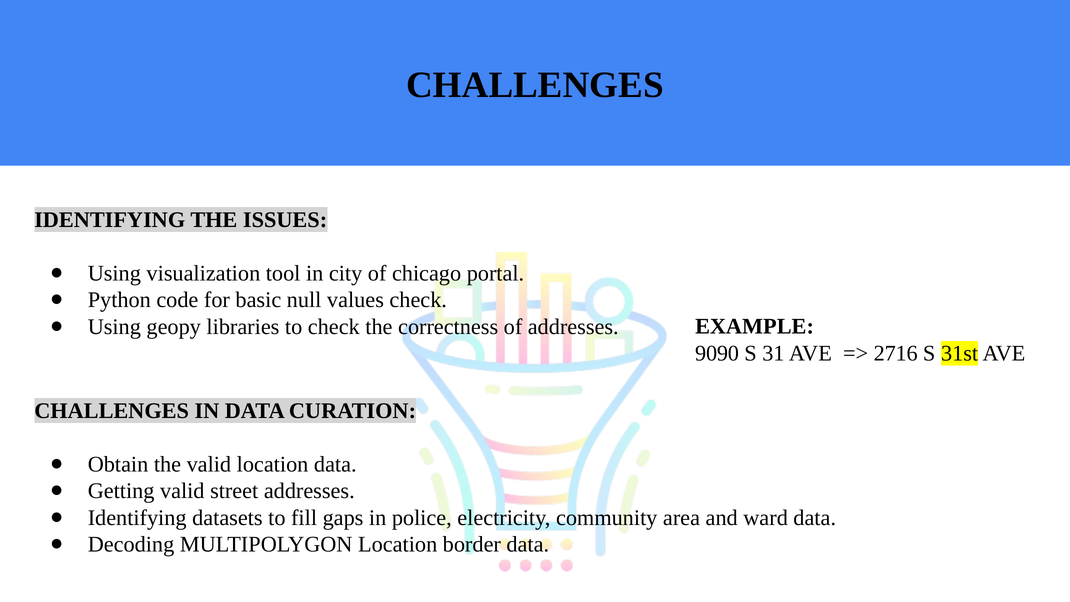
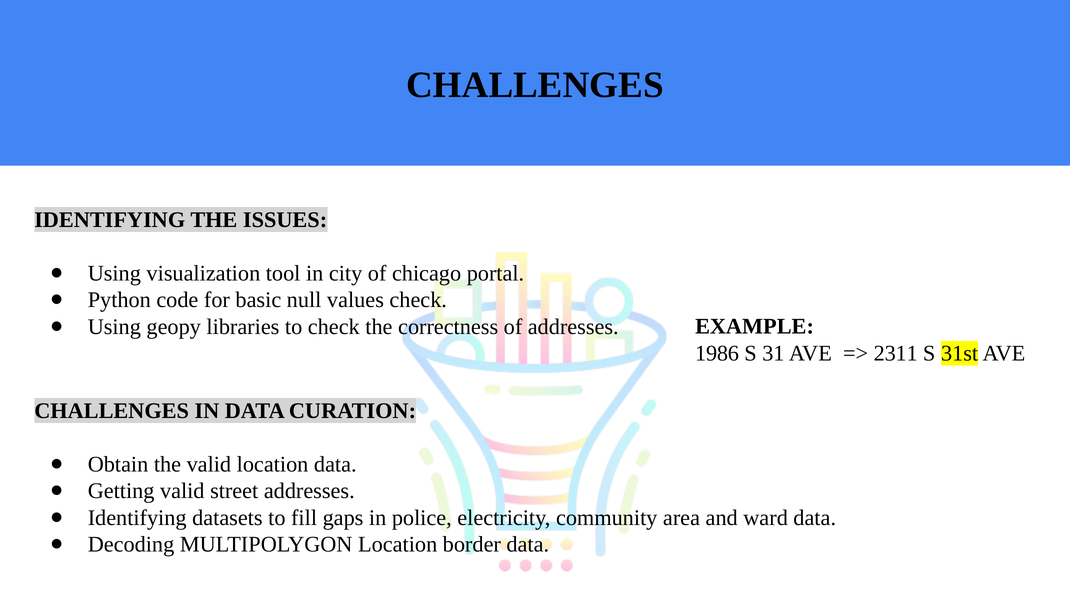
9090: 9090 -> 1986 (717, 353)
2716: 2716 -> 2311 (896, 353)
